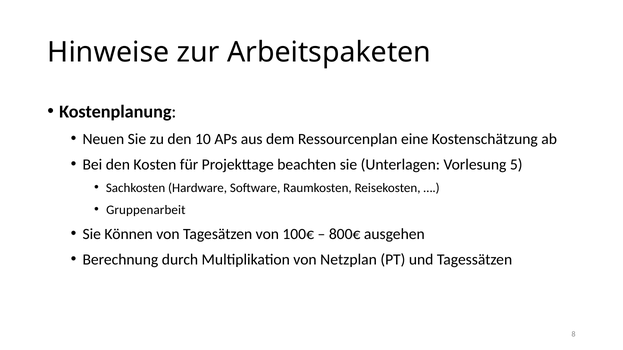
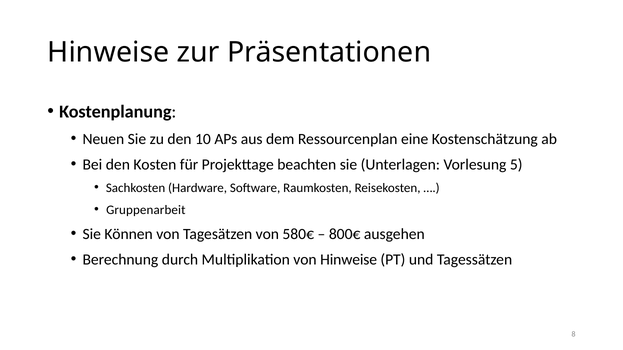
Arbeitspaketen: Arbeitspaketen -> Präsentationen (329, 52)
100€: 100€ -> 580€ (298, 234)
von Netzplan: Netzplan -> Hinweise (349, 260)
